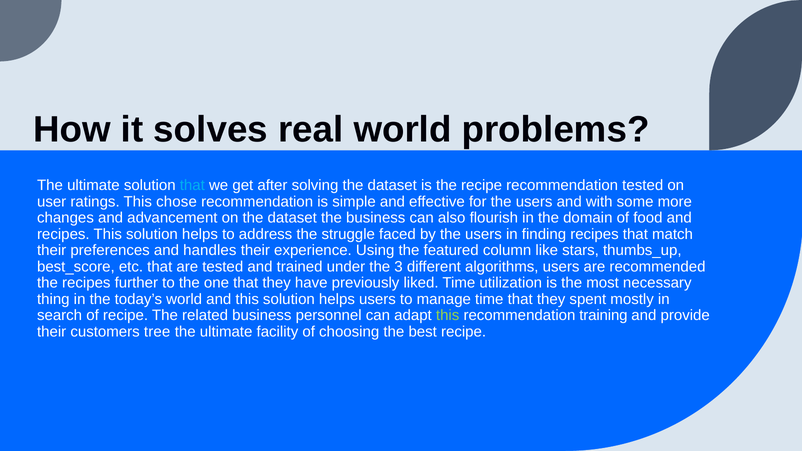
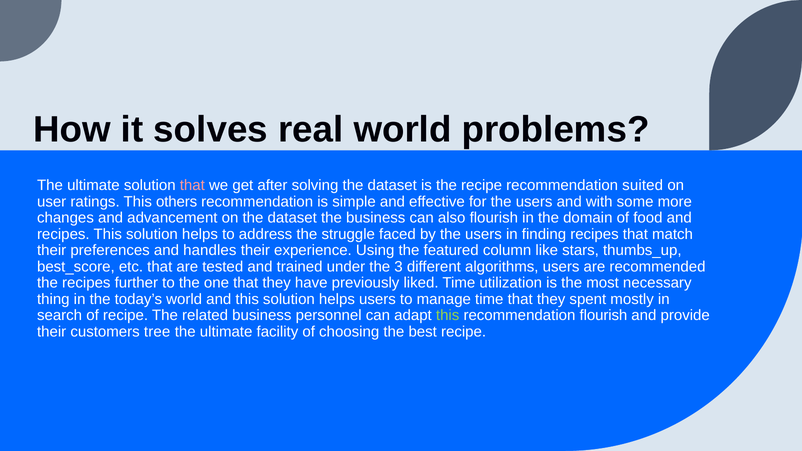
that colour: light blue -> pink (192, 186)
recommendation tested: tested -> suited (643, 186)
chose: chose -> others (177, 202)
recommendation training: training -> flourish (603, 316)
